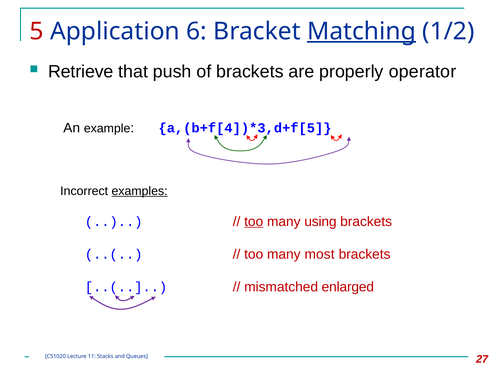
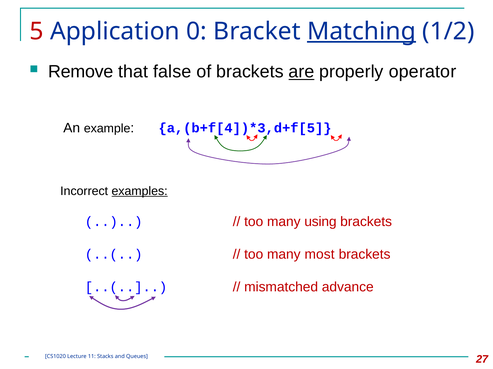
6: 6 -> 0 (197, 31)
Retrieve: Retrieve -> Remove (81, 72)
push: push -> false (172, 72)
are underline: none -> present (301, 72)
too underline: present -> none (254, 222)
enlarged: enlarged -> advance (348, 288)
